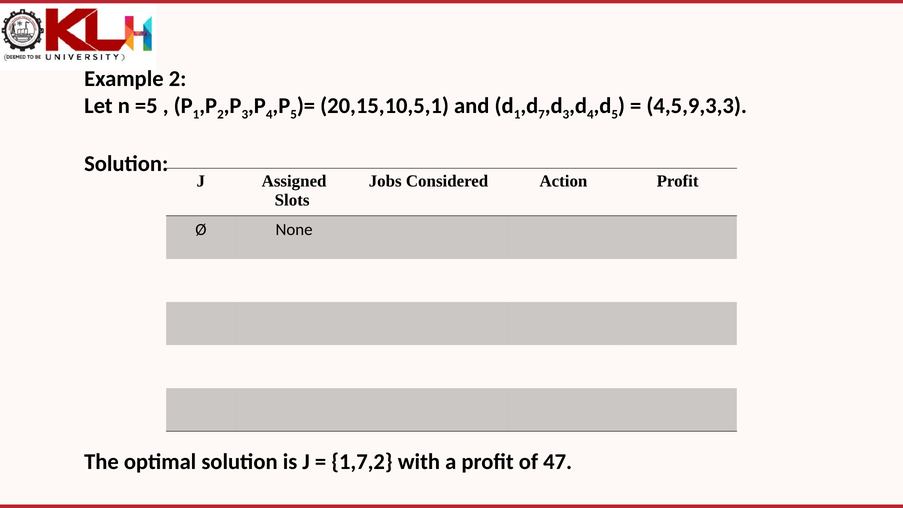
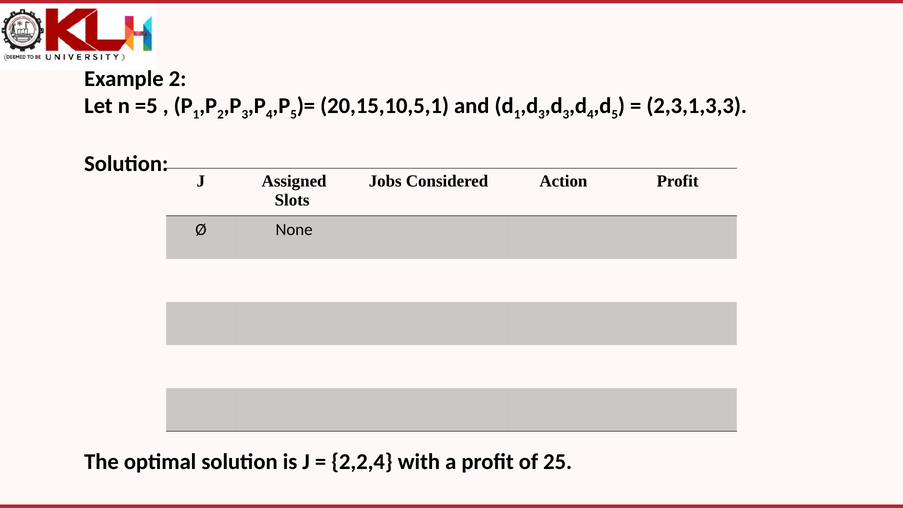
7: 7 -> 3 (542, 114)
4,5,9,3,3: 4,5,9,3,3 -> 2,3,1,3,3 (697, 106)
1,7,2: 1,7,2 -> 2,2,4 (362, 462)
47: 47 -> 25 (558, 462)
